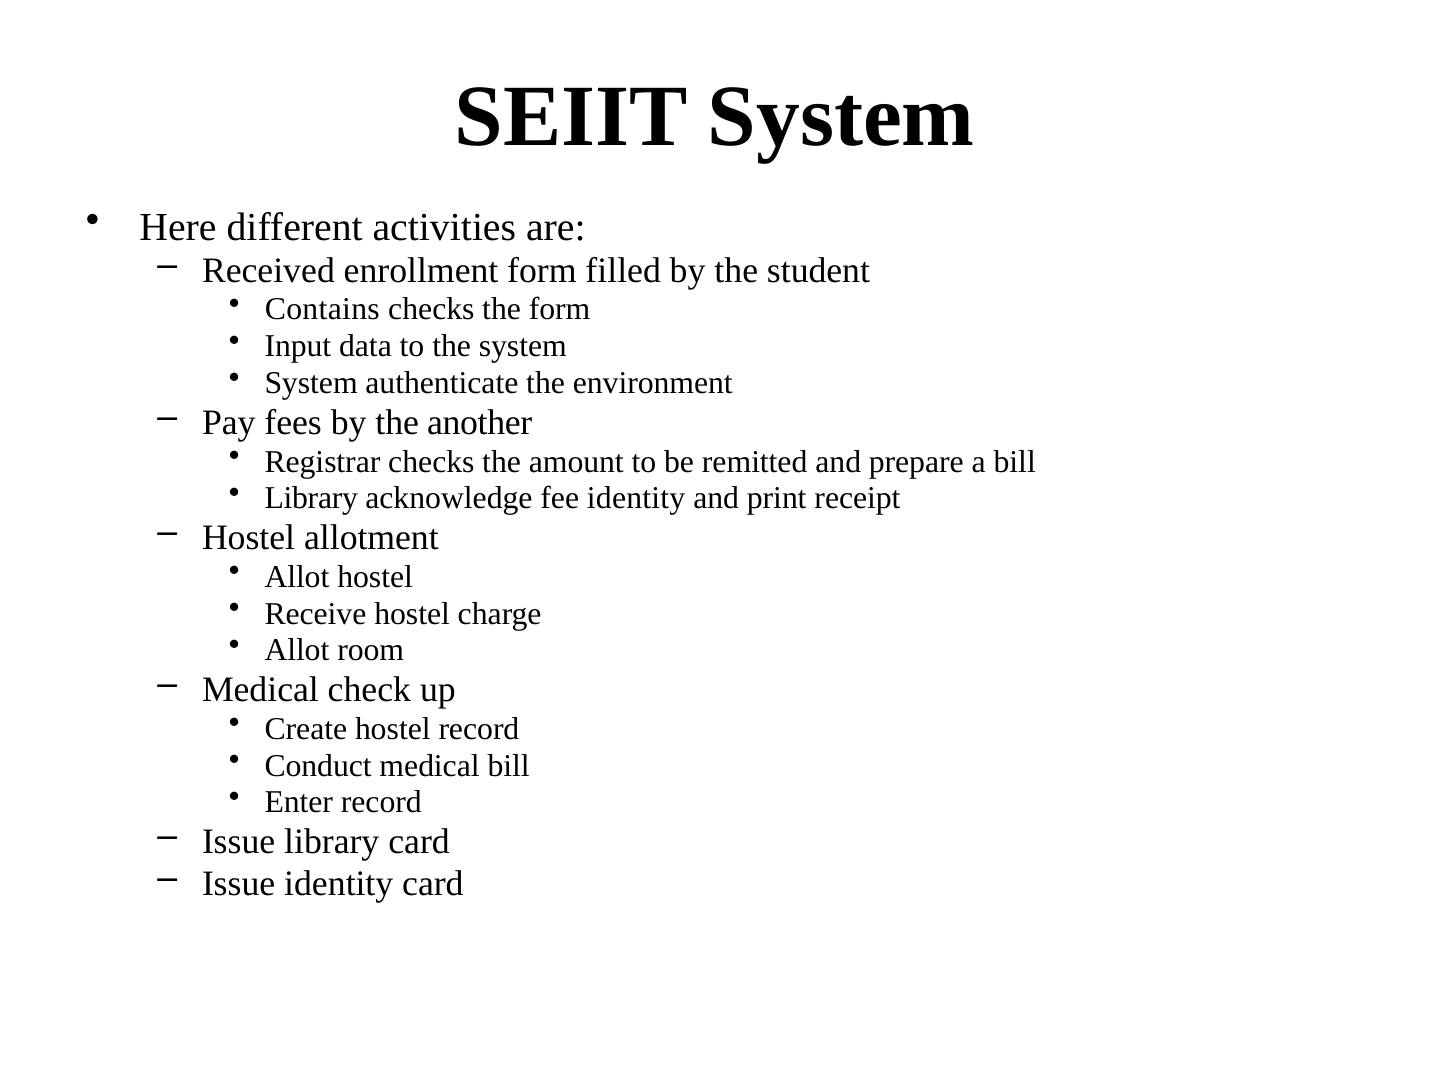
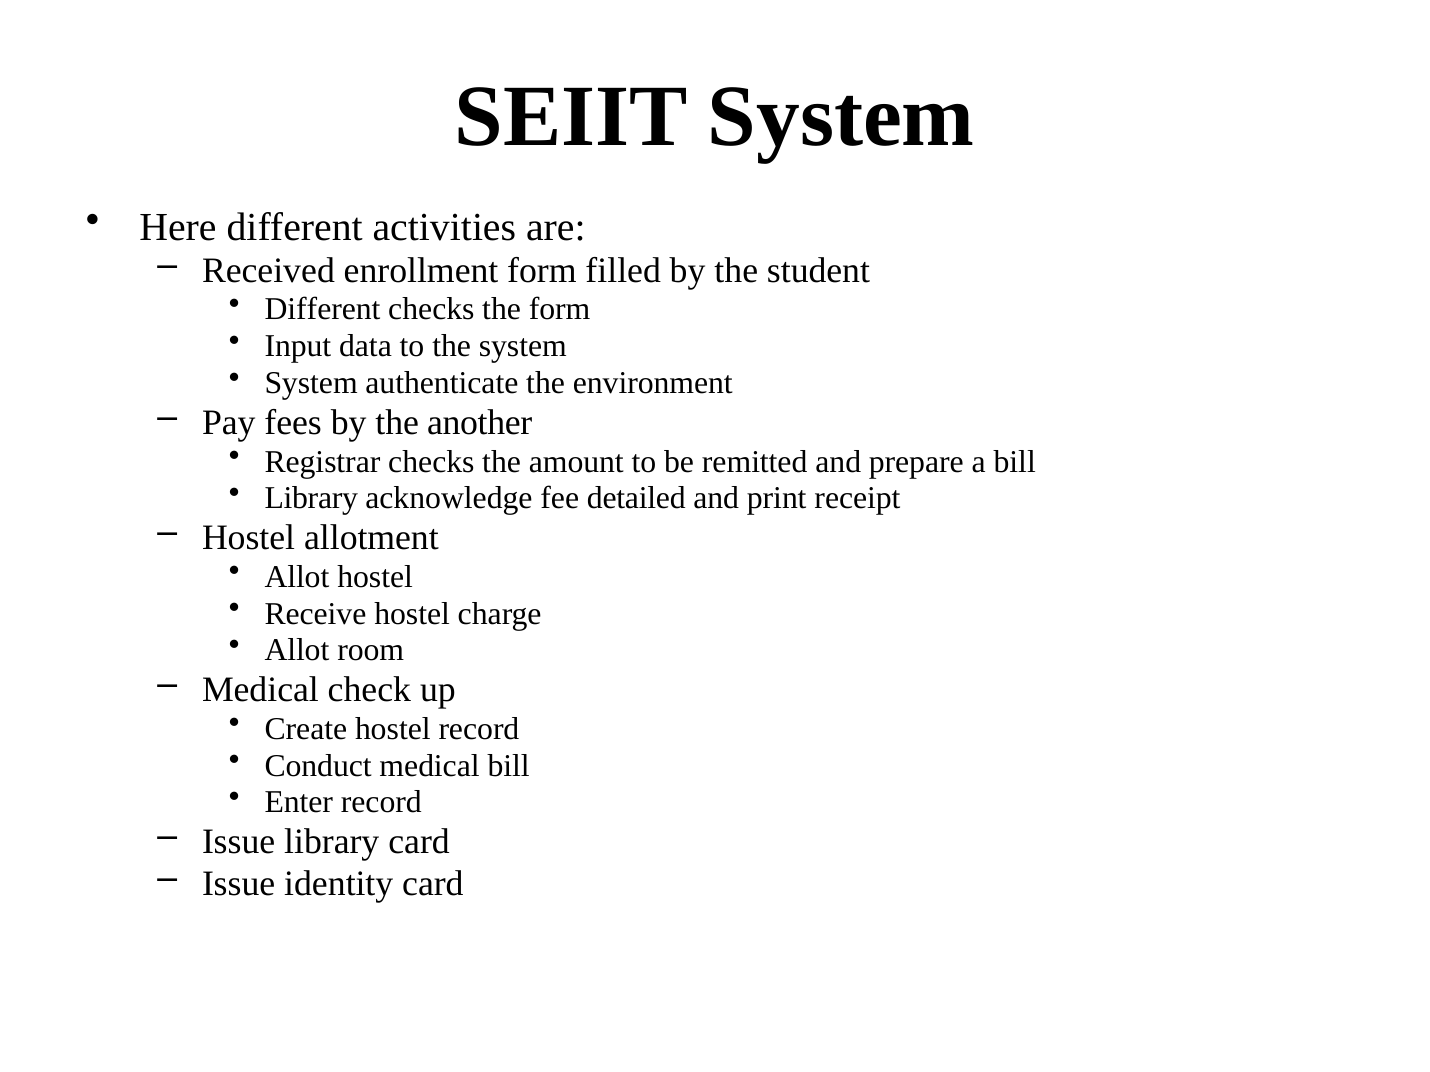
Contains: Contains -> Different (323, 310)
fee identity: identity -> detailed (636, 499)
